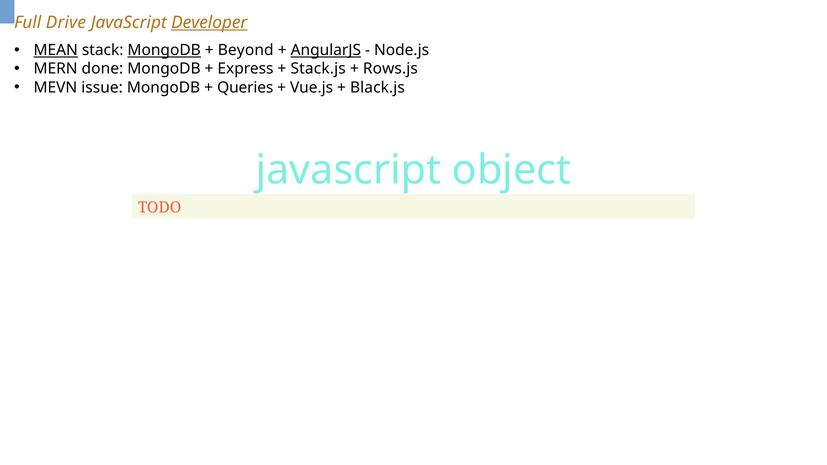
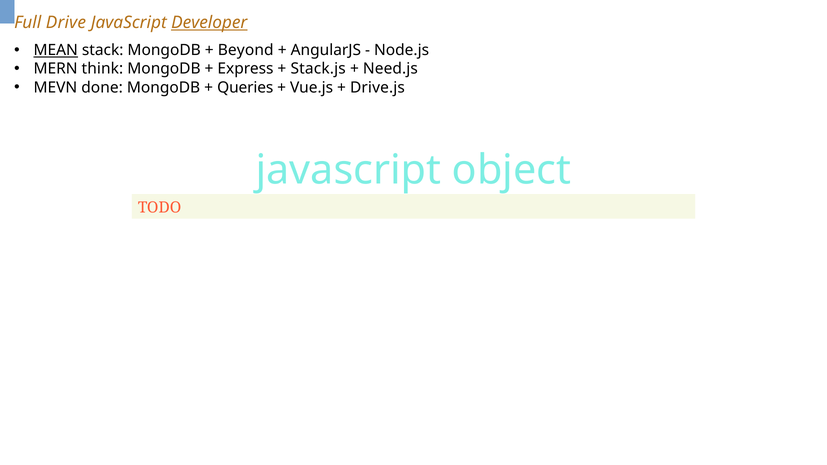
MongoDB underline: present -> none (164, 50)
AngularJS underline: present -> none (326, 50)
done: done -> think (102, 69)
Rows.js: Rows.js -> Need.js (390, 69)
issue: issue -> done (102, 88)
Black.js: Black.js -> Drive.js (377, 88)
